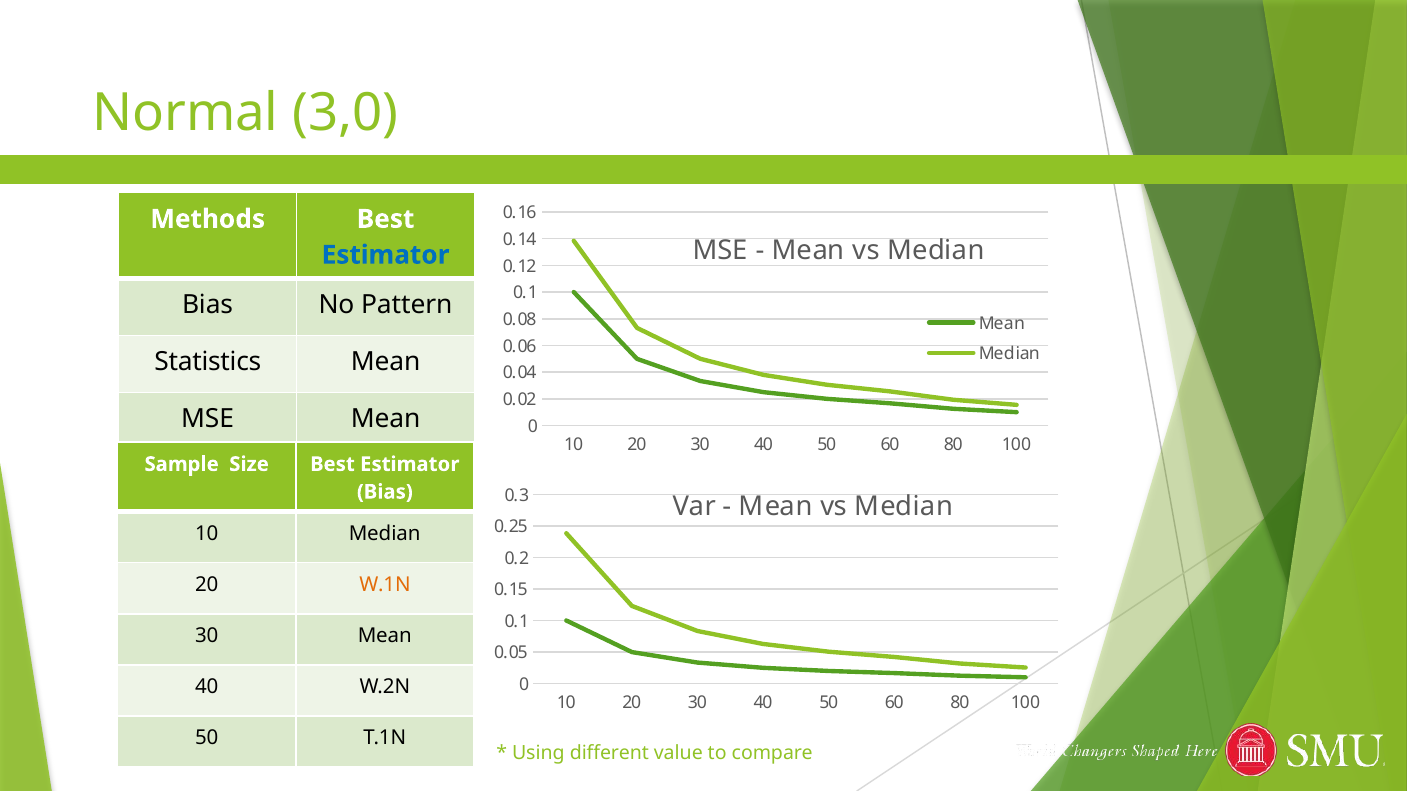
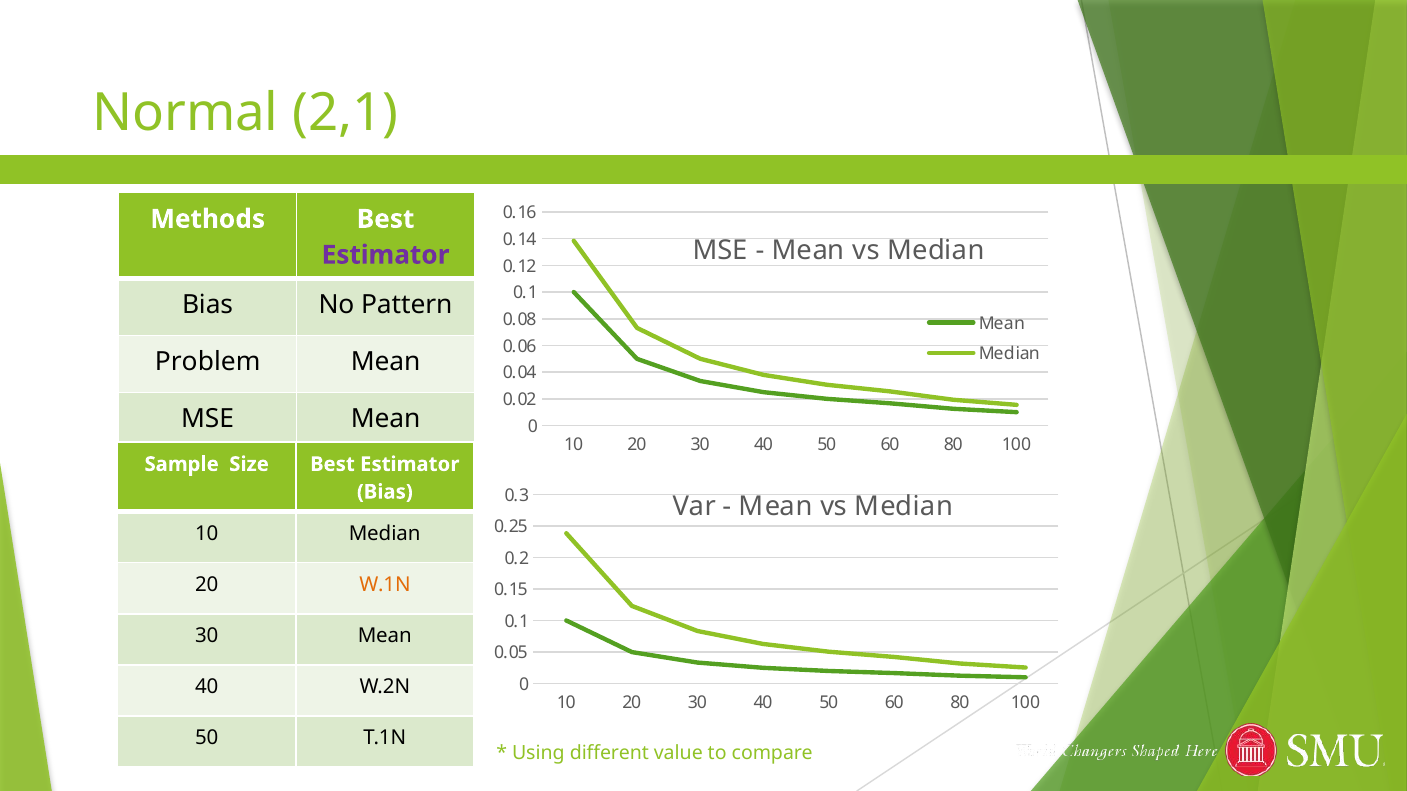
3,0: 3,0 -> 2,1 (345, 113)
Estimator colour: blue -> purple (385, 255)
Statistics: Statistics -> Problem (208, 362)
